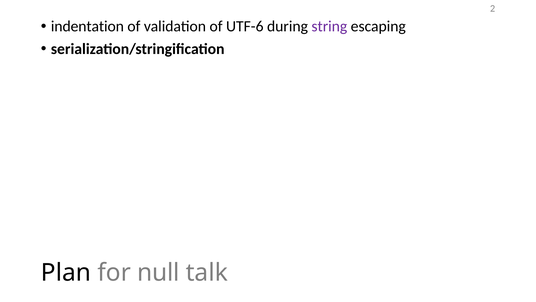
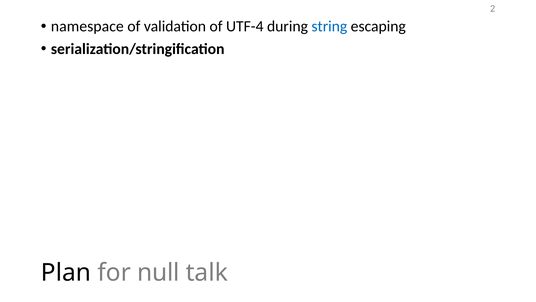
indentation: indentation -> namespace (87, 26)
UTF-6: UTF-6 -> UTF-4 (245, 26)
string colour: purple -> blue (329, 26)
